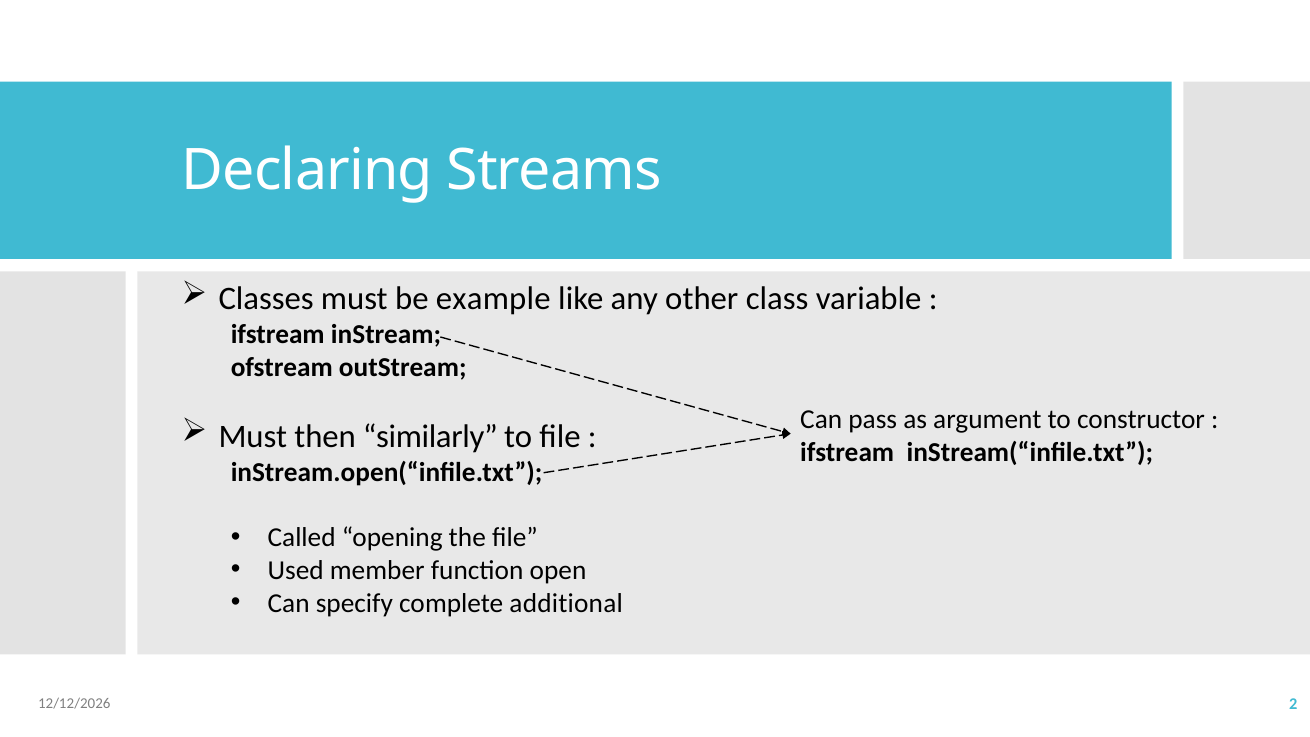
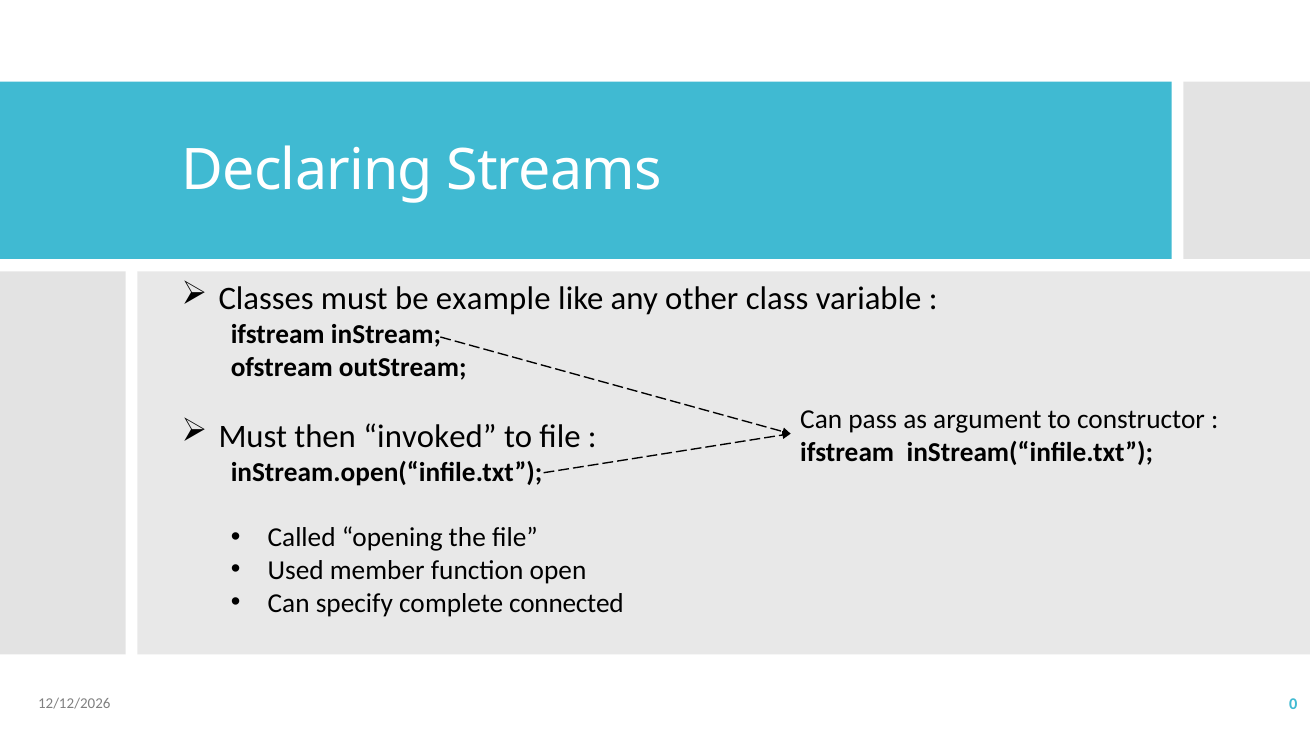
similarly: similarly -> invoked (430, 436)
additional: additional -> connected (566, 603)
2: 2 -> 0 (1293, 704)
